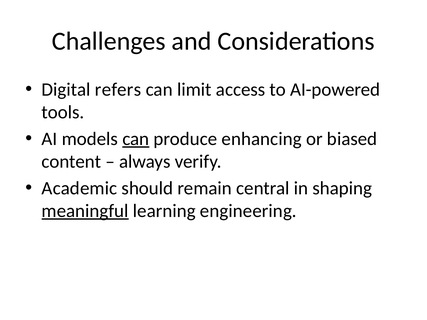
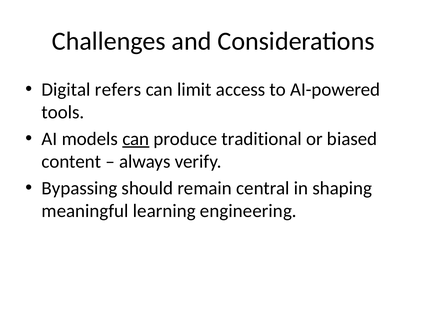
enhancing: enhancing -> traditional (262, 139)
Academic: Academic -> Bypassing (79, 188)
meaningful underline: present -> none (85, 211)
